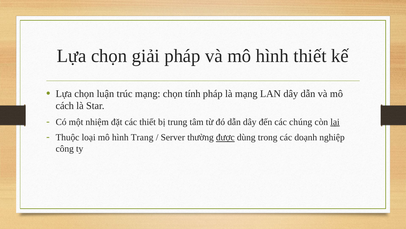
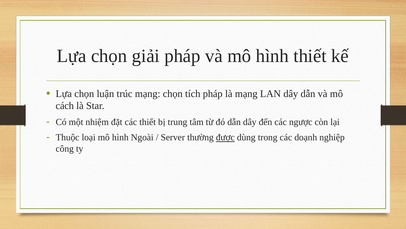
tính: tính -> tích (193, 93)
chúng: chúng -> ngược (301, 122)
lại underline: present -> none (335, 122)
Trang: Trang -> Ngoài (142, 137)
